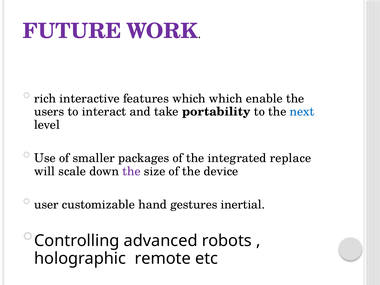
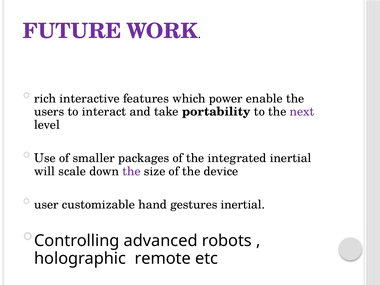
which which: which -> power (226, 99)
next colour: blue -> purple (302, 112)
integrated replace: replace -> inertial (291, 158)
